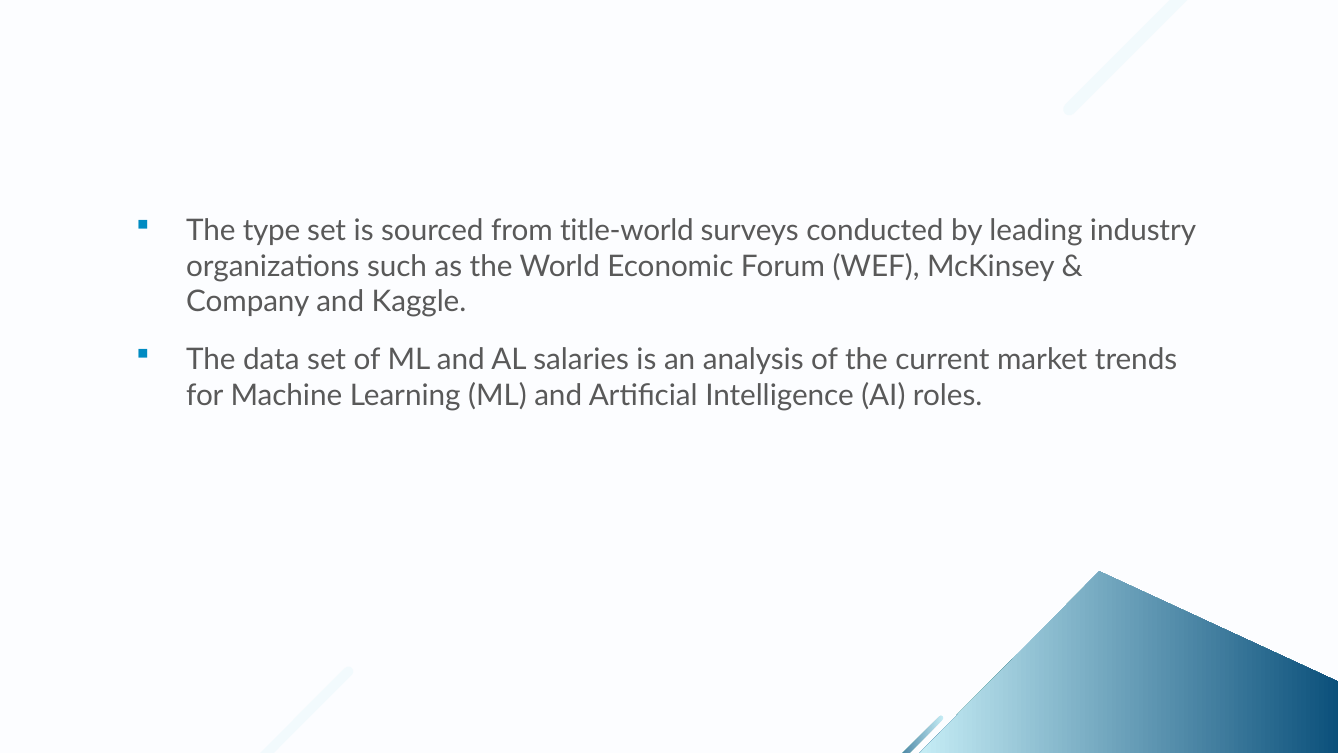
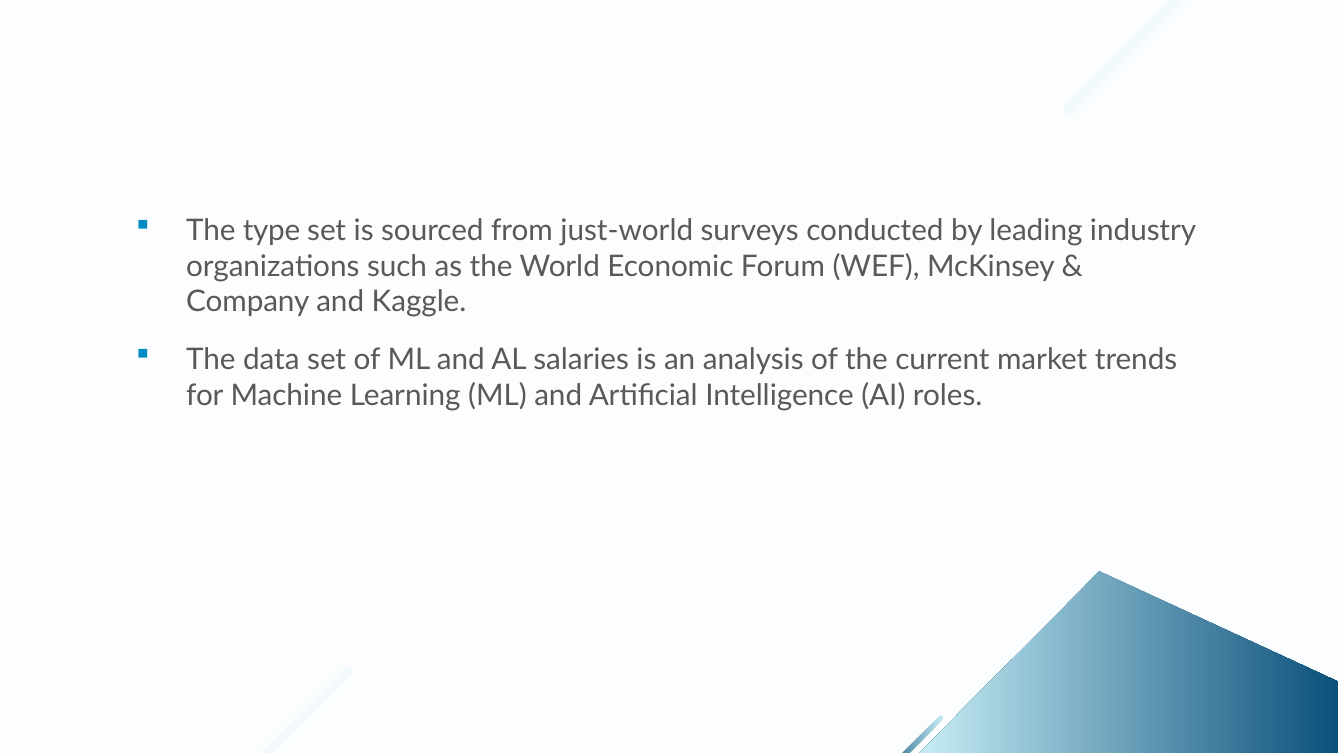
title-world: title-world -> just-world (627, 231)
